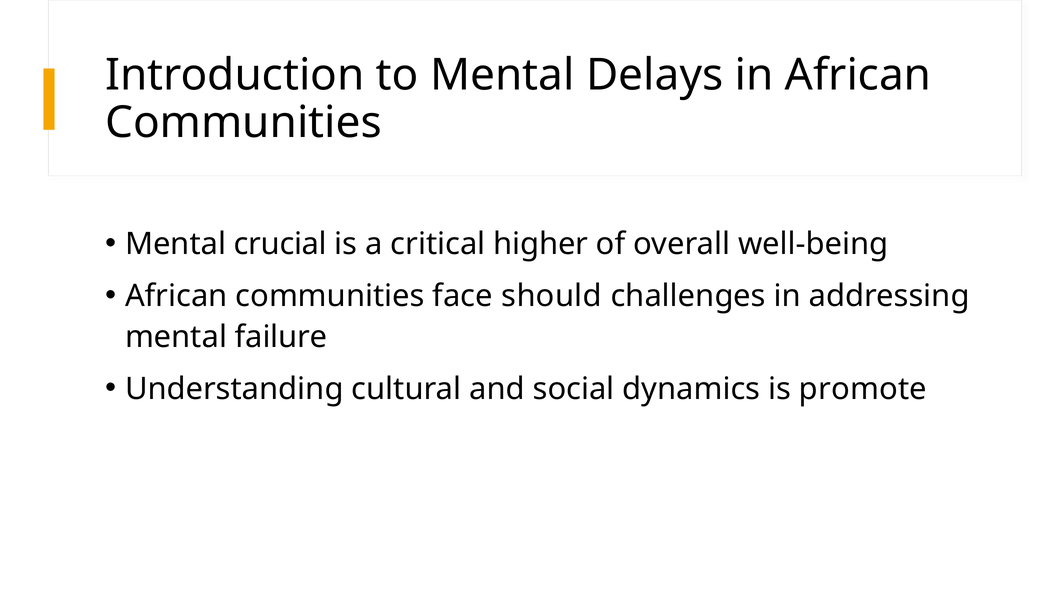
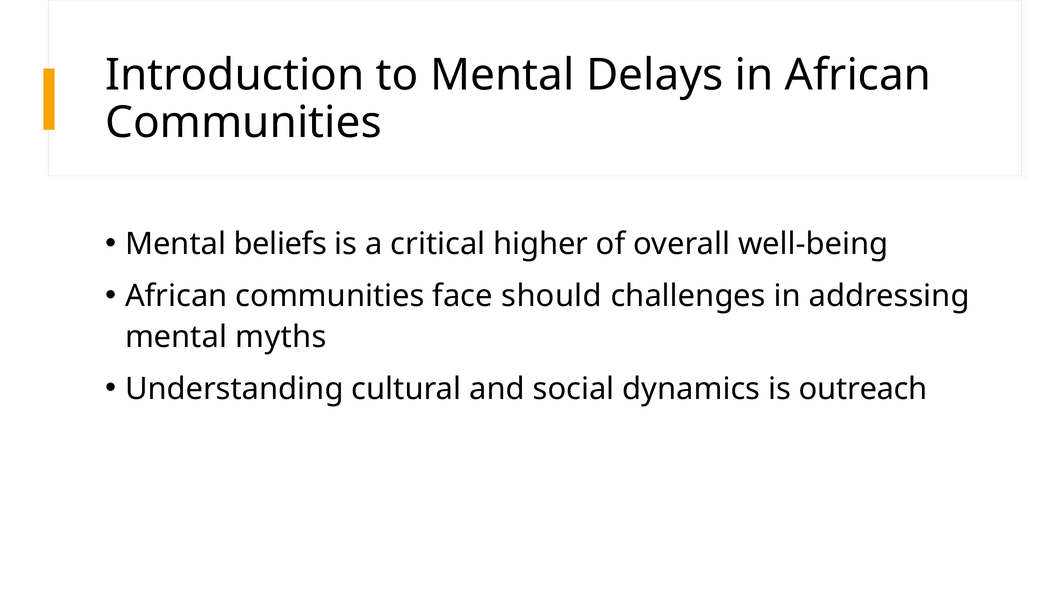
crucial: crucial -> beliefs (280, 244)
failure: failure -> myths (281, 337)
promote: promote -> outreach (863, 389)
